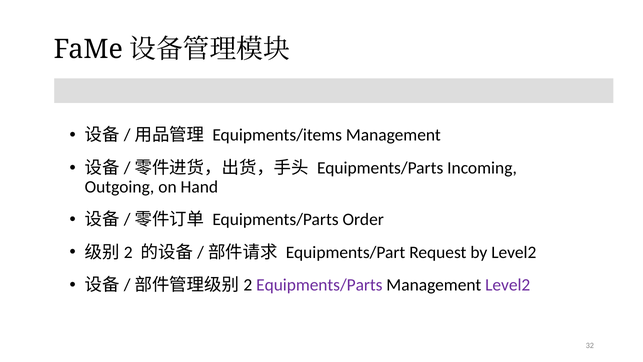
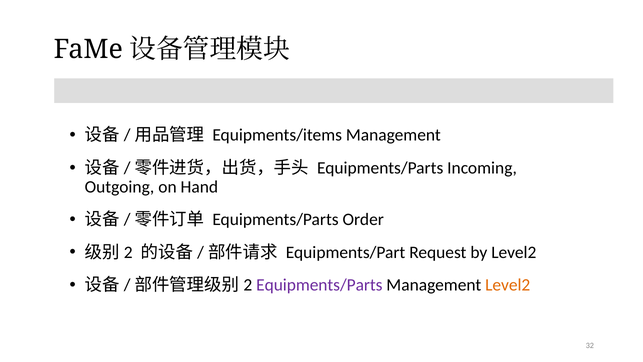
Level2 colour: purple -> orange (508, 285)
